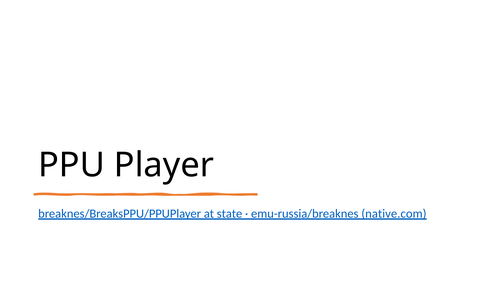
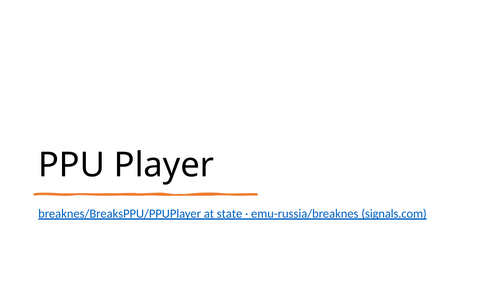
native.com: native.com -> signals.com (394, 214)
